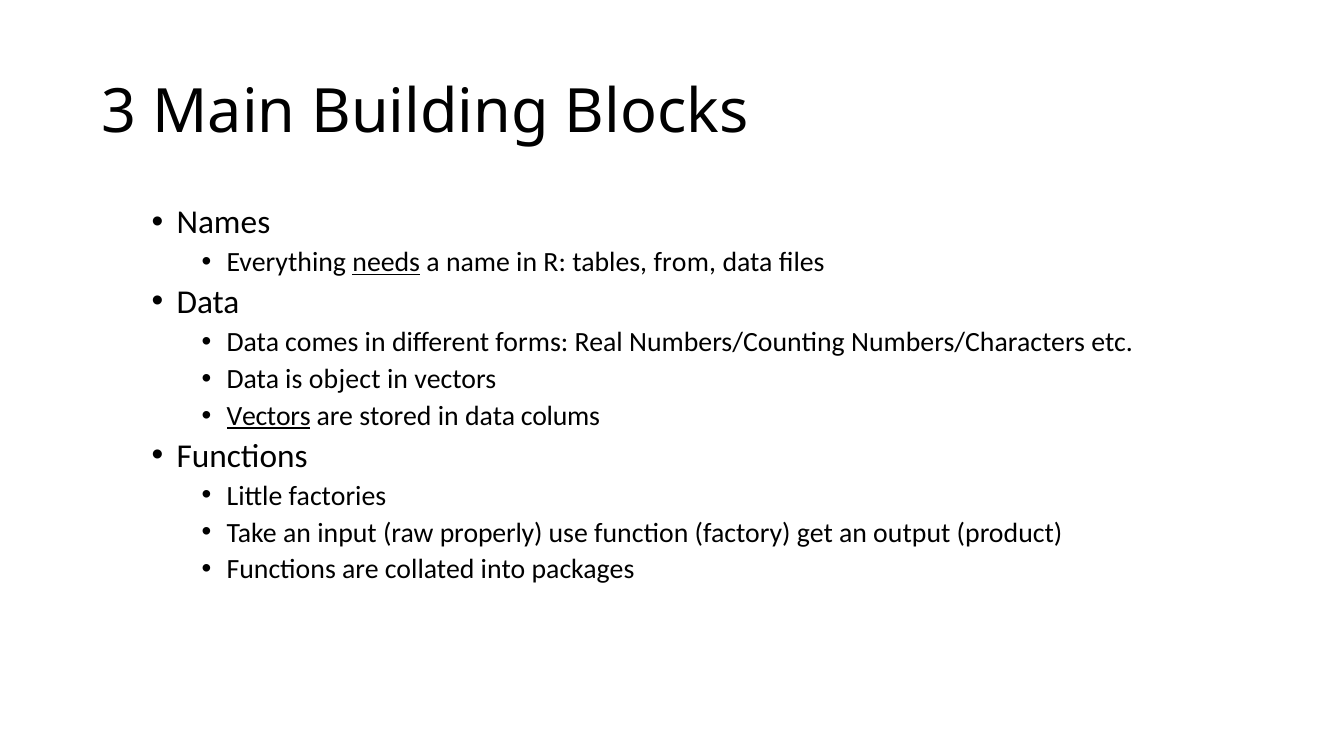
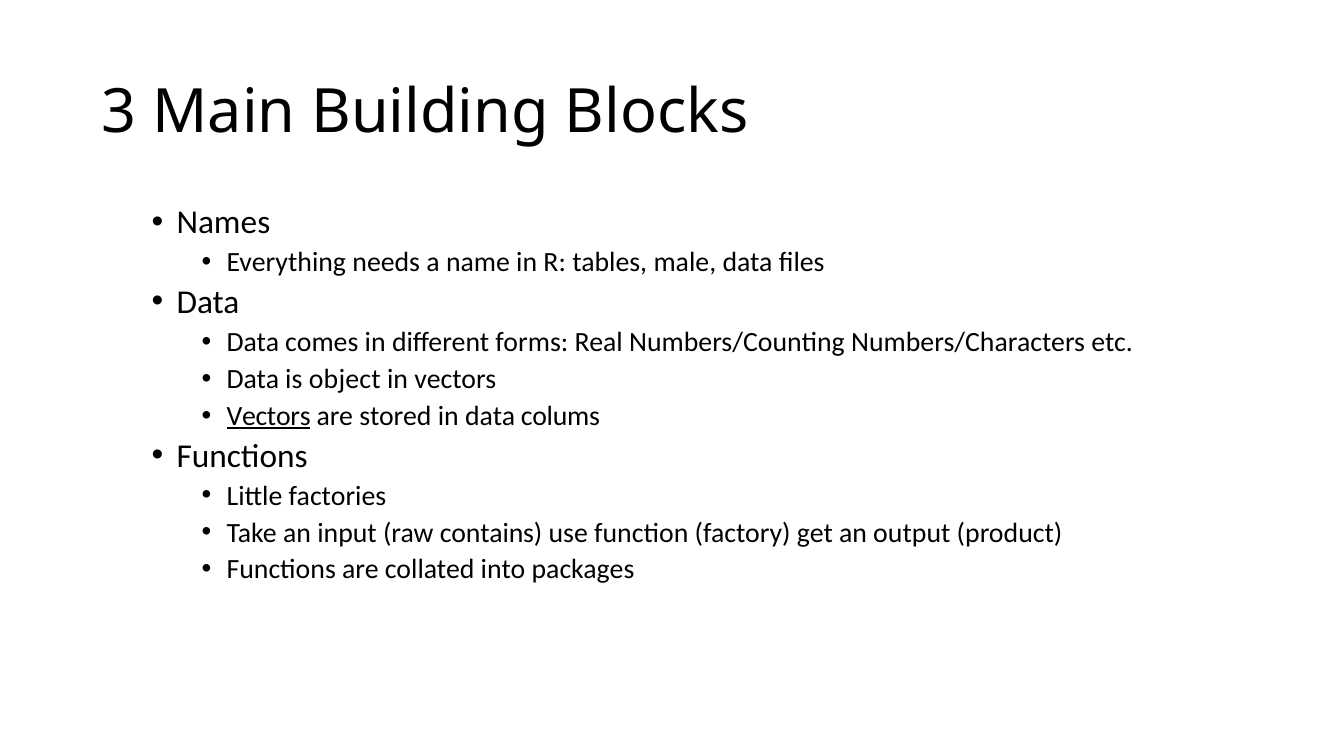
needs underline: present -> none (386, 262)
from: from -> male (685, 262)
properly: properly -> contains (491, 533)
